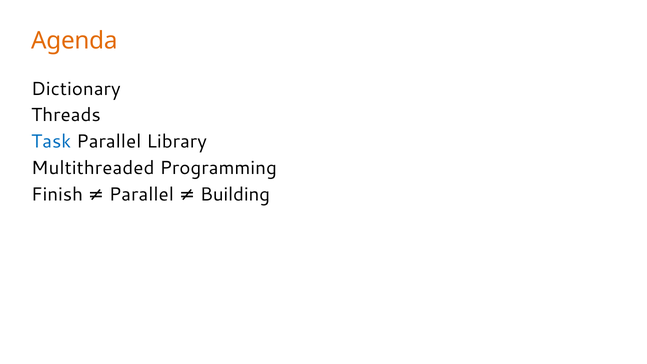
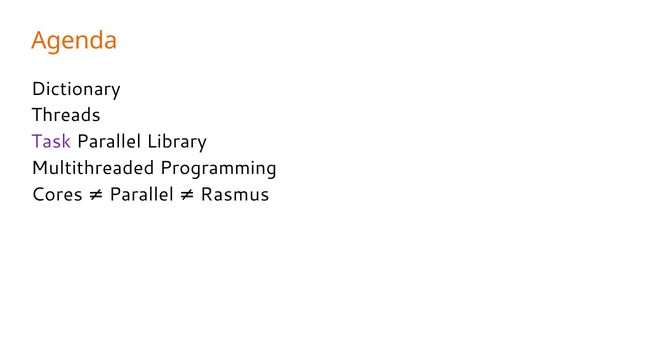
Task colour: blue -> purple (51, 142)
Finish: Finish -> Cores (57, 195)
Building: Building -> Rasmus (235, 195)
